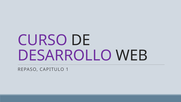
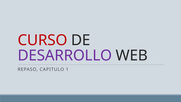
CURSO colour: purple -> red (43, 40)
